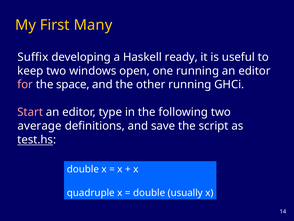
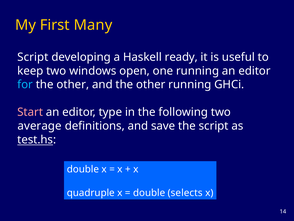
Suffix: Suffix -> Script (33, 57)
for colour: pink -> light blue (25, 84)
space: space -> other (73, 84)
usually: usually -> selects (185, 192)
